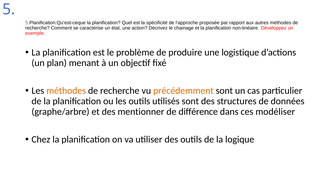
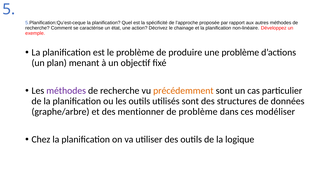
une logistique: logistique -> problème (240, 52)
méthodes colour: orange -> purple (66, 91)
de différence: différence -> problème (198, 112)
